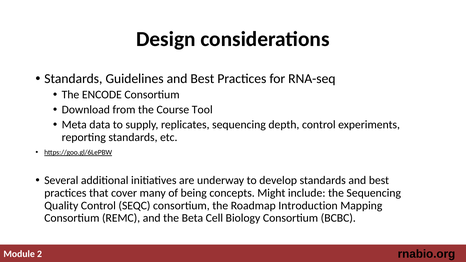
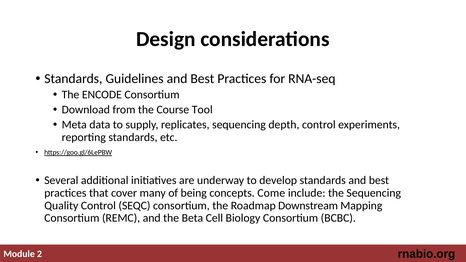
Might: Might -> Come (271, 193)
Introduction: Introduction -> Downstream (308, 206)
